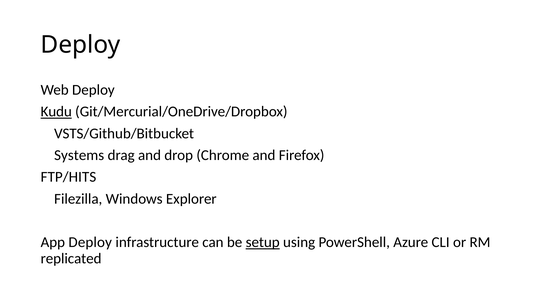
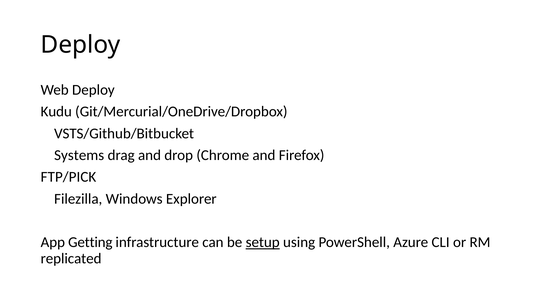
Kudu underline: present -> none (56, 112)
FTP/HITS: FTP/HITS -> FTP/PICK (68, 177)
App Deploy: Deploy -> Getting (90, 242)
